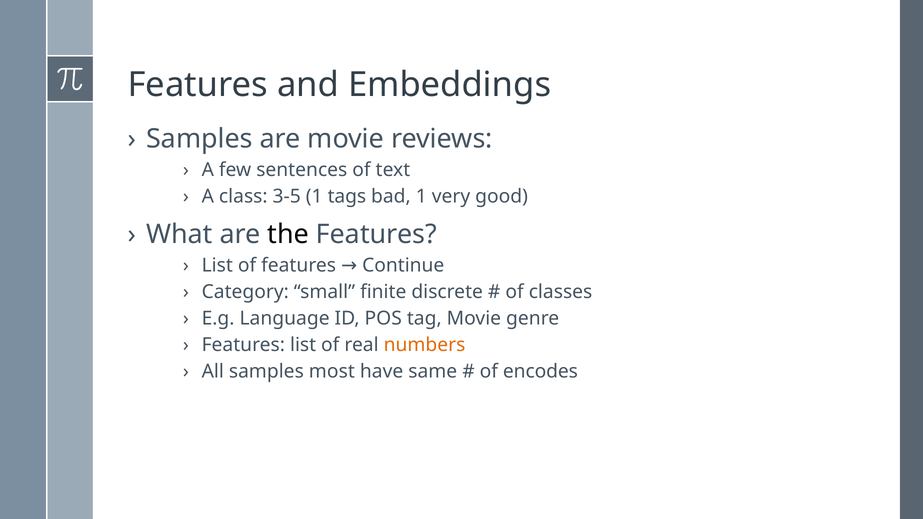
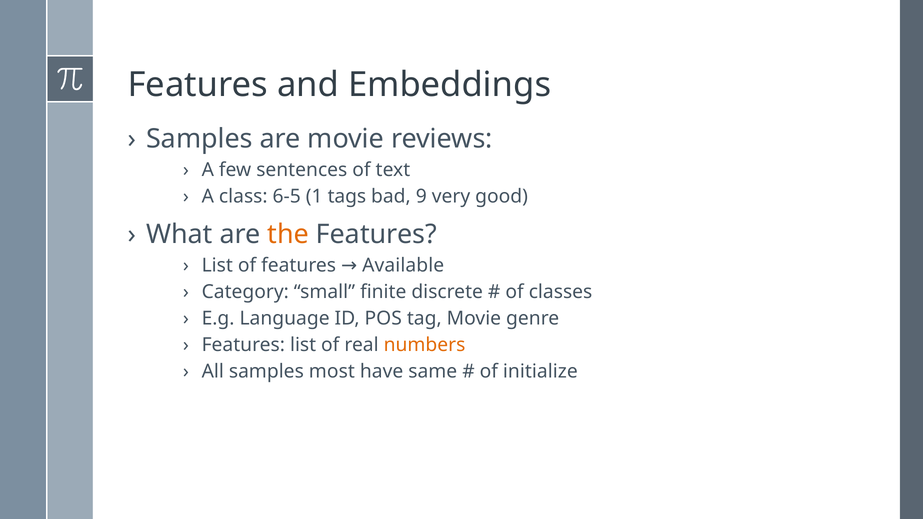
3-5: 3-5 -> 6-5 (287, 196)
bad 1: 1 -> 9 (421, 196)
the colour: black -> orange (288, 235)
Continue: Continue -> Available (403, 265)
encodes: encodes -> initialize (540, 372)
